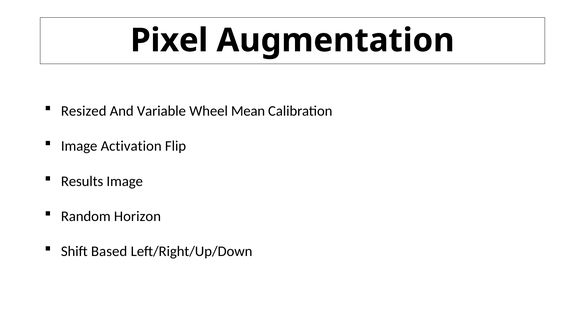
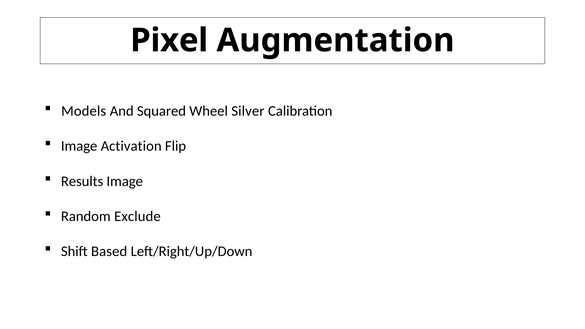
Resized: Resized -> Models (84, 111)
Variable: Variable -> Squared (161, 111)
Mean: Mean -> Silver (248, 111)
Horizon: Horizon -> Exclude (137, 216)
